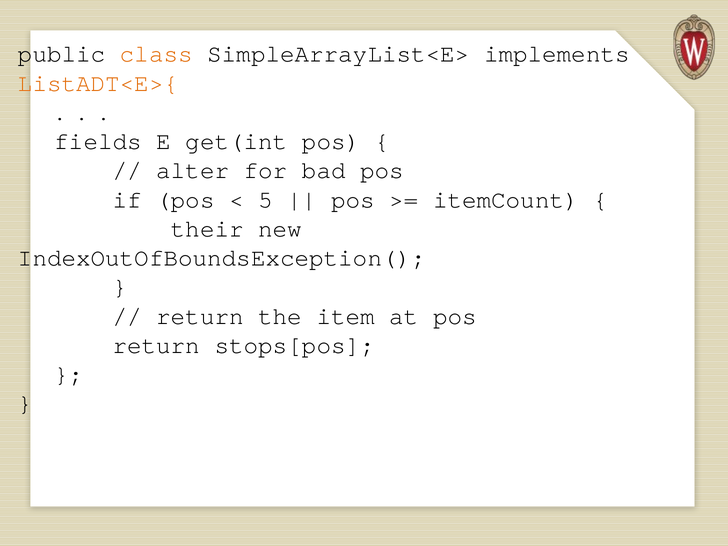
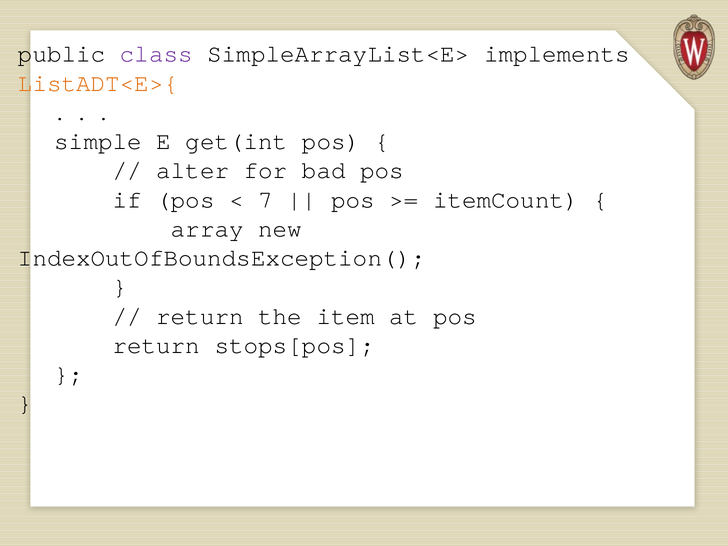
class colour: orange -> purple (156, 54)
fields: fields -> simple (98, 141)
5: 5 -> 7 (266, 200)
their: their -> array (207, 229)
